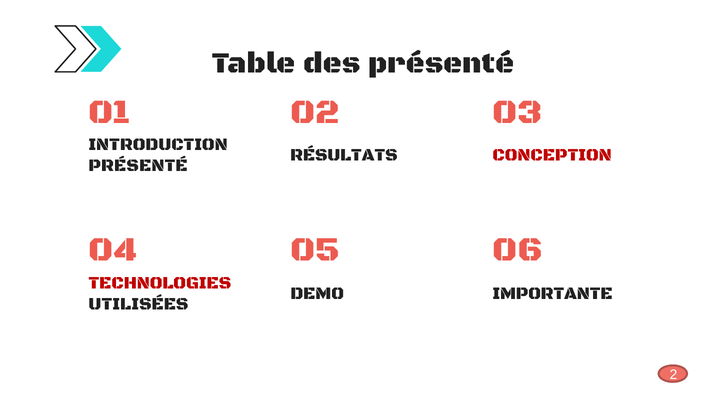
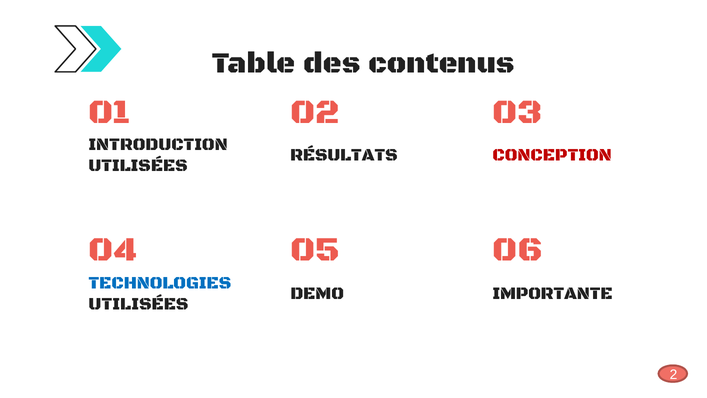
des présenté: présenté -> contenus (441, 63)
PRÉSENTÉ: PRÉSENTÉ -> UTILISÉES (138, 165)
TECHNOLOGIES colour: red -> blue (160, 283)
